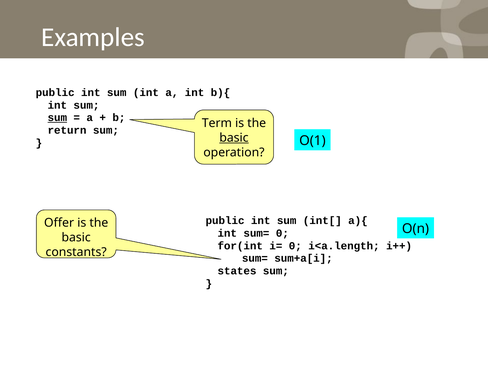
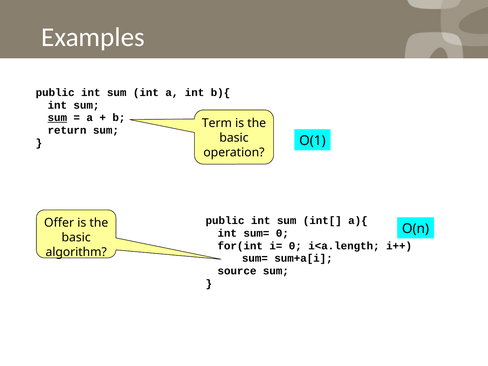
basic underline: present -> none (234, 138)
constants: constants -> algorithm (76, 252)
states: states -> source (237, 271)
